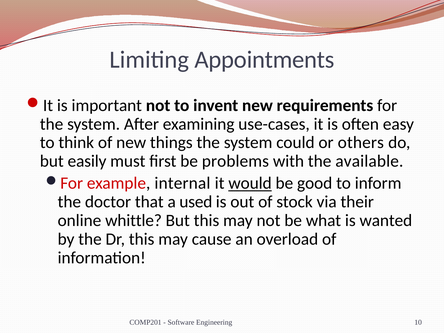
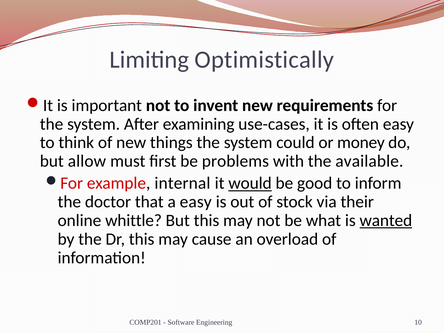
Appointments: Appointments -> Optimistically (264, 60)
others: others -> money (361, 143)
easily: easily -> allow (87, 161)
a used: used -> easy (196, 202)
wanted underline: none -> present (386, 221)
